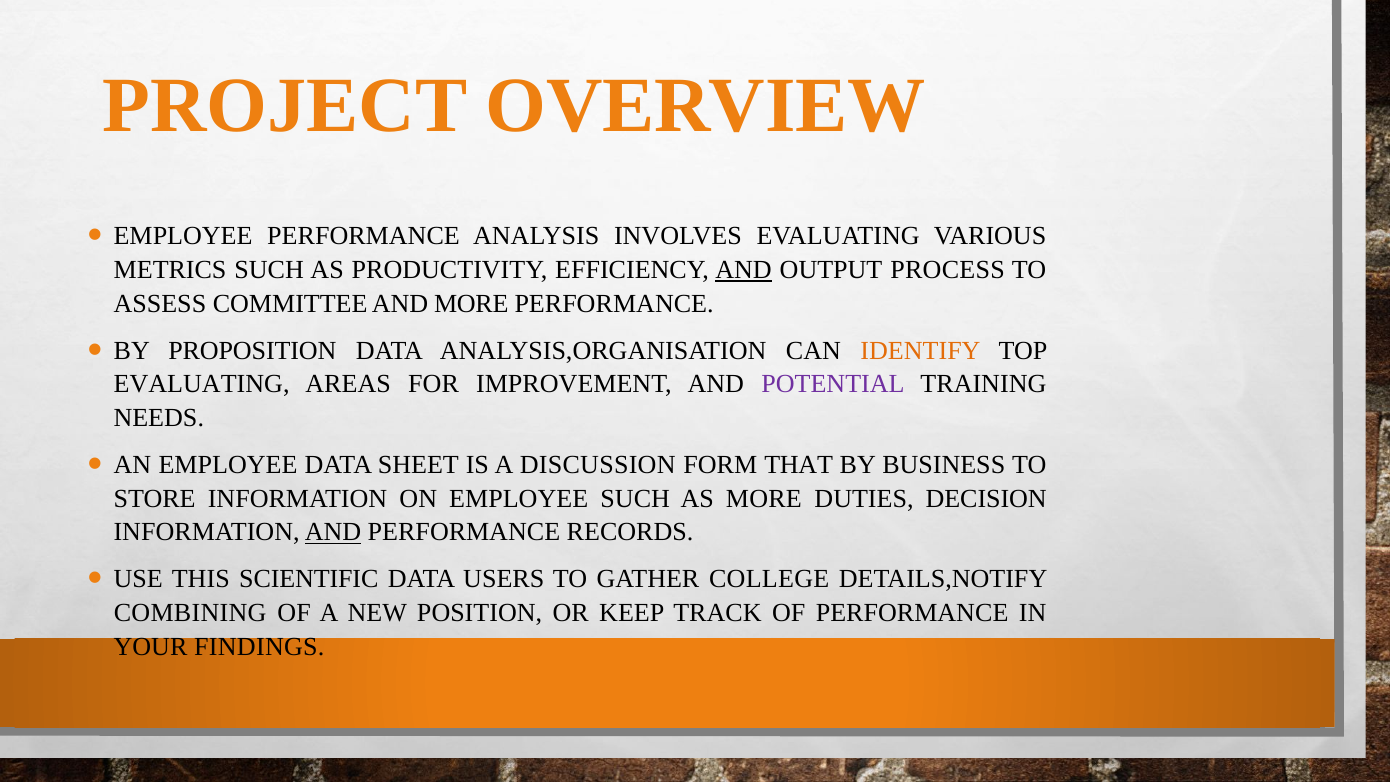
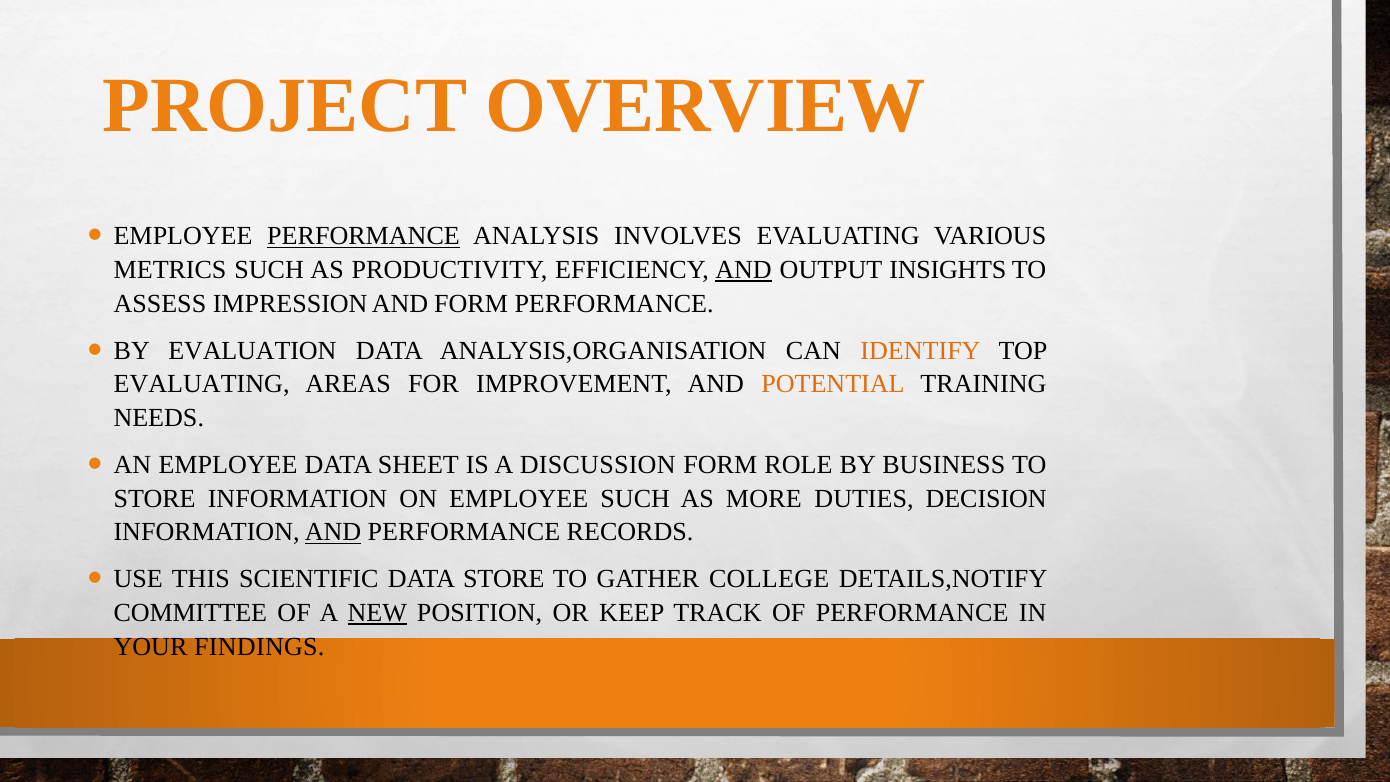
PERFORMANCE underline: none -> present (364, 236)
PROCESS: PROCESS -> INSIGHTS (948, 270)
COMMITTEE: COMMITTEE -> IMPRESSION (290, 304)
AND MORE: MORE -> FORM (471, 304)
PROPOSITION: PROPOSITION -> EVALUATION (252, 350)
POTENTIAL colour: purple -> orange (833, 384)
THAT: THAT -> ROLE (798, 465)
DATA USERS: USERS -> STORE (504, 579)
COMBINING: COMBINING -> COMMITTEE (190, 613)
NEW underline: none -> present (377, 613)
